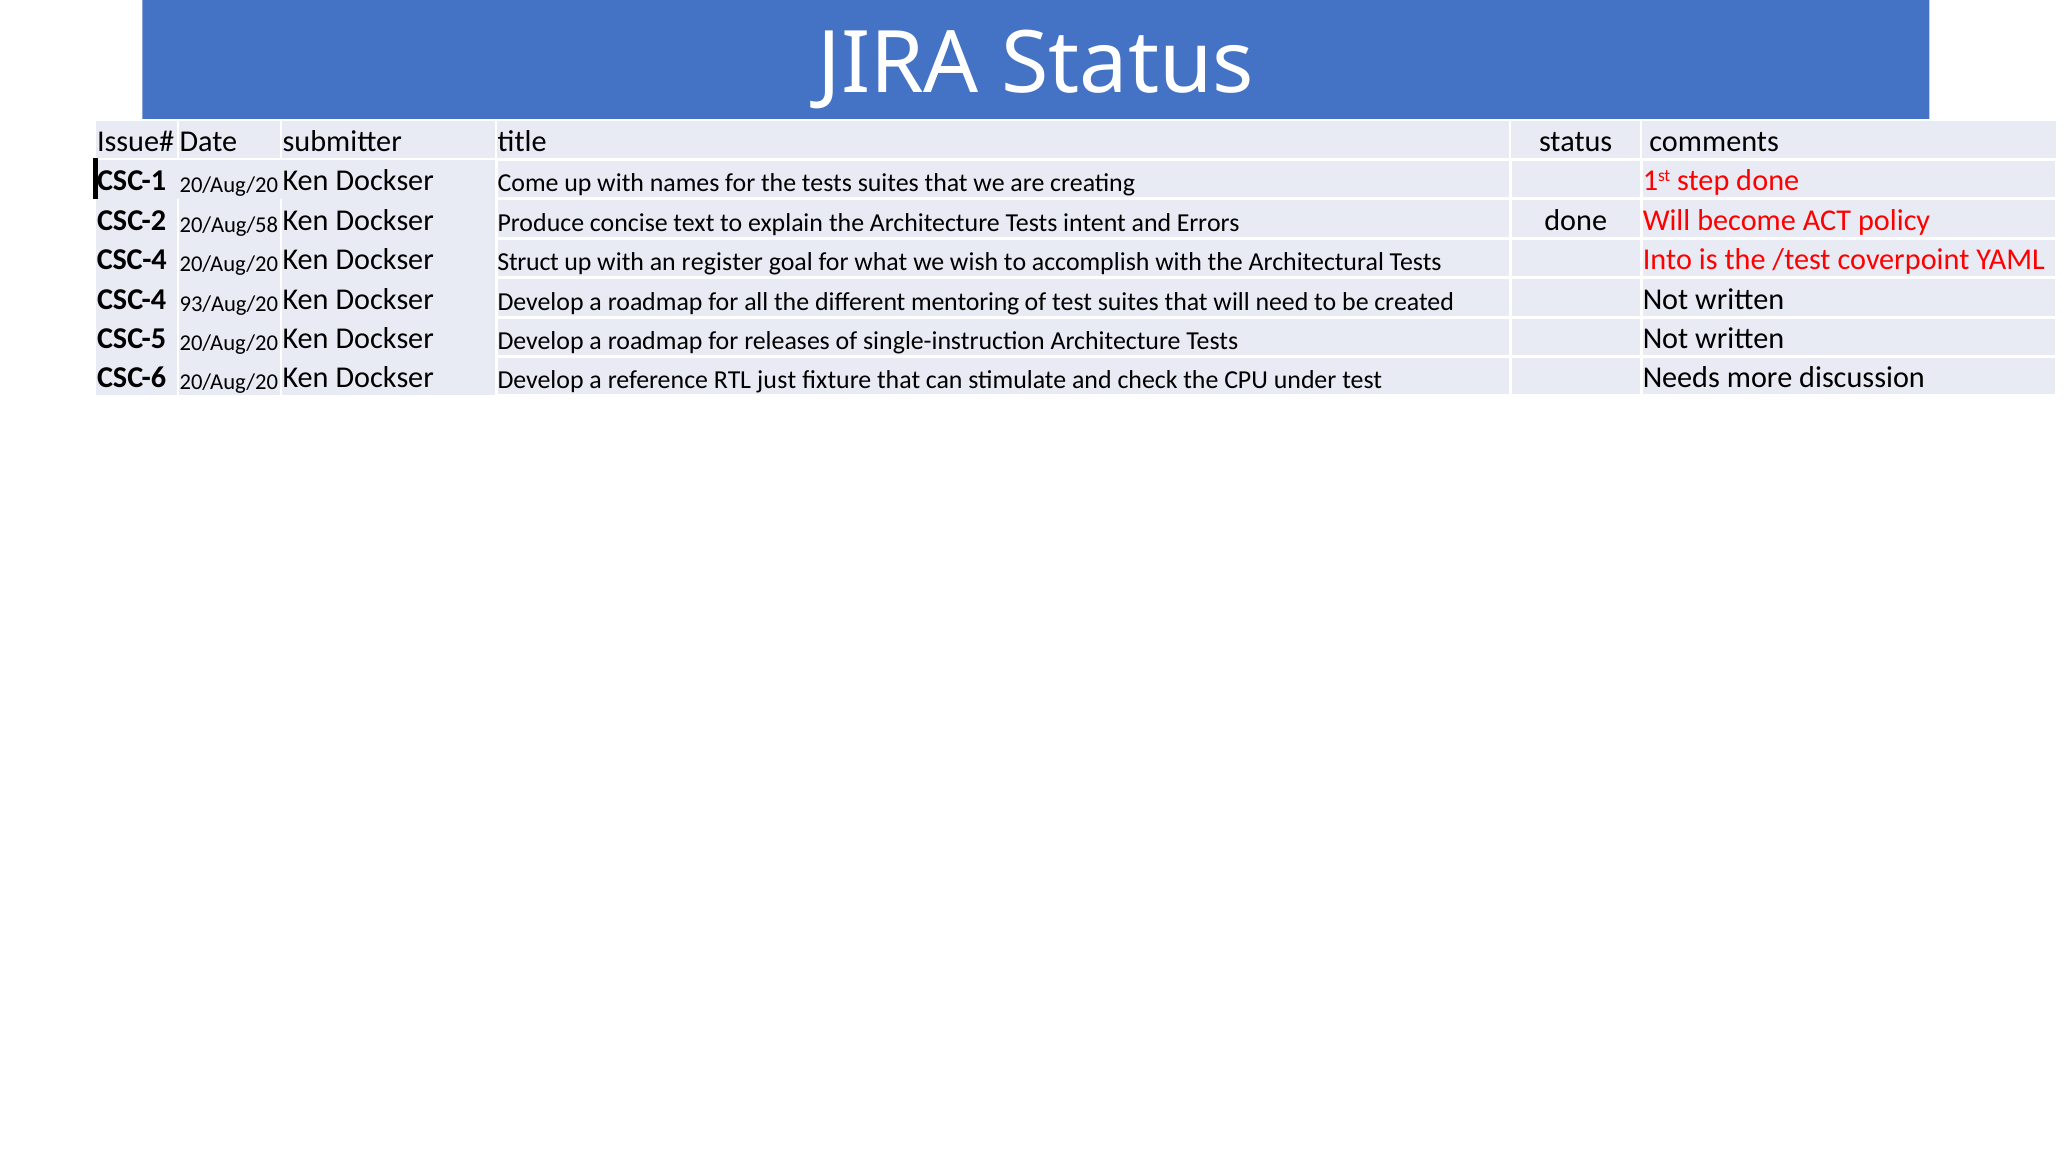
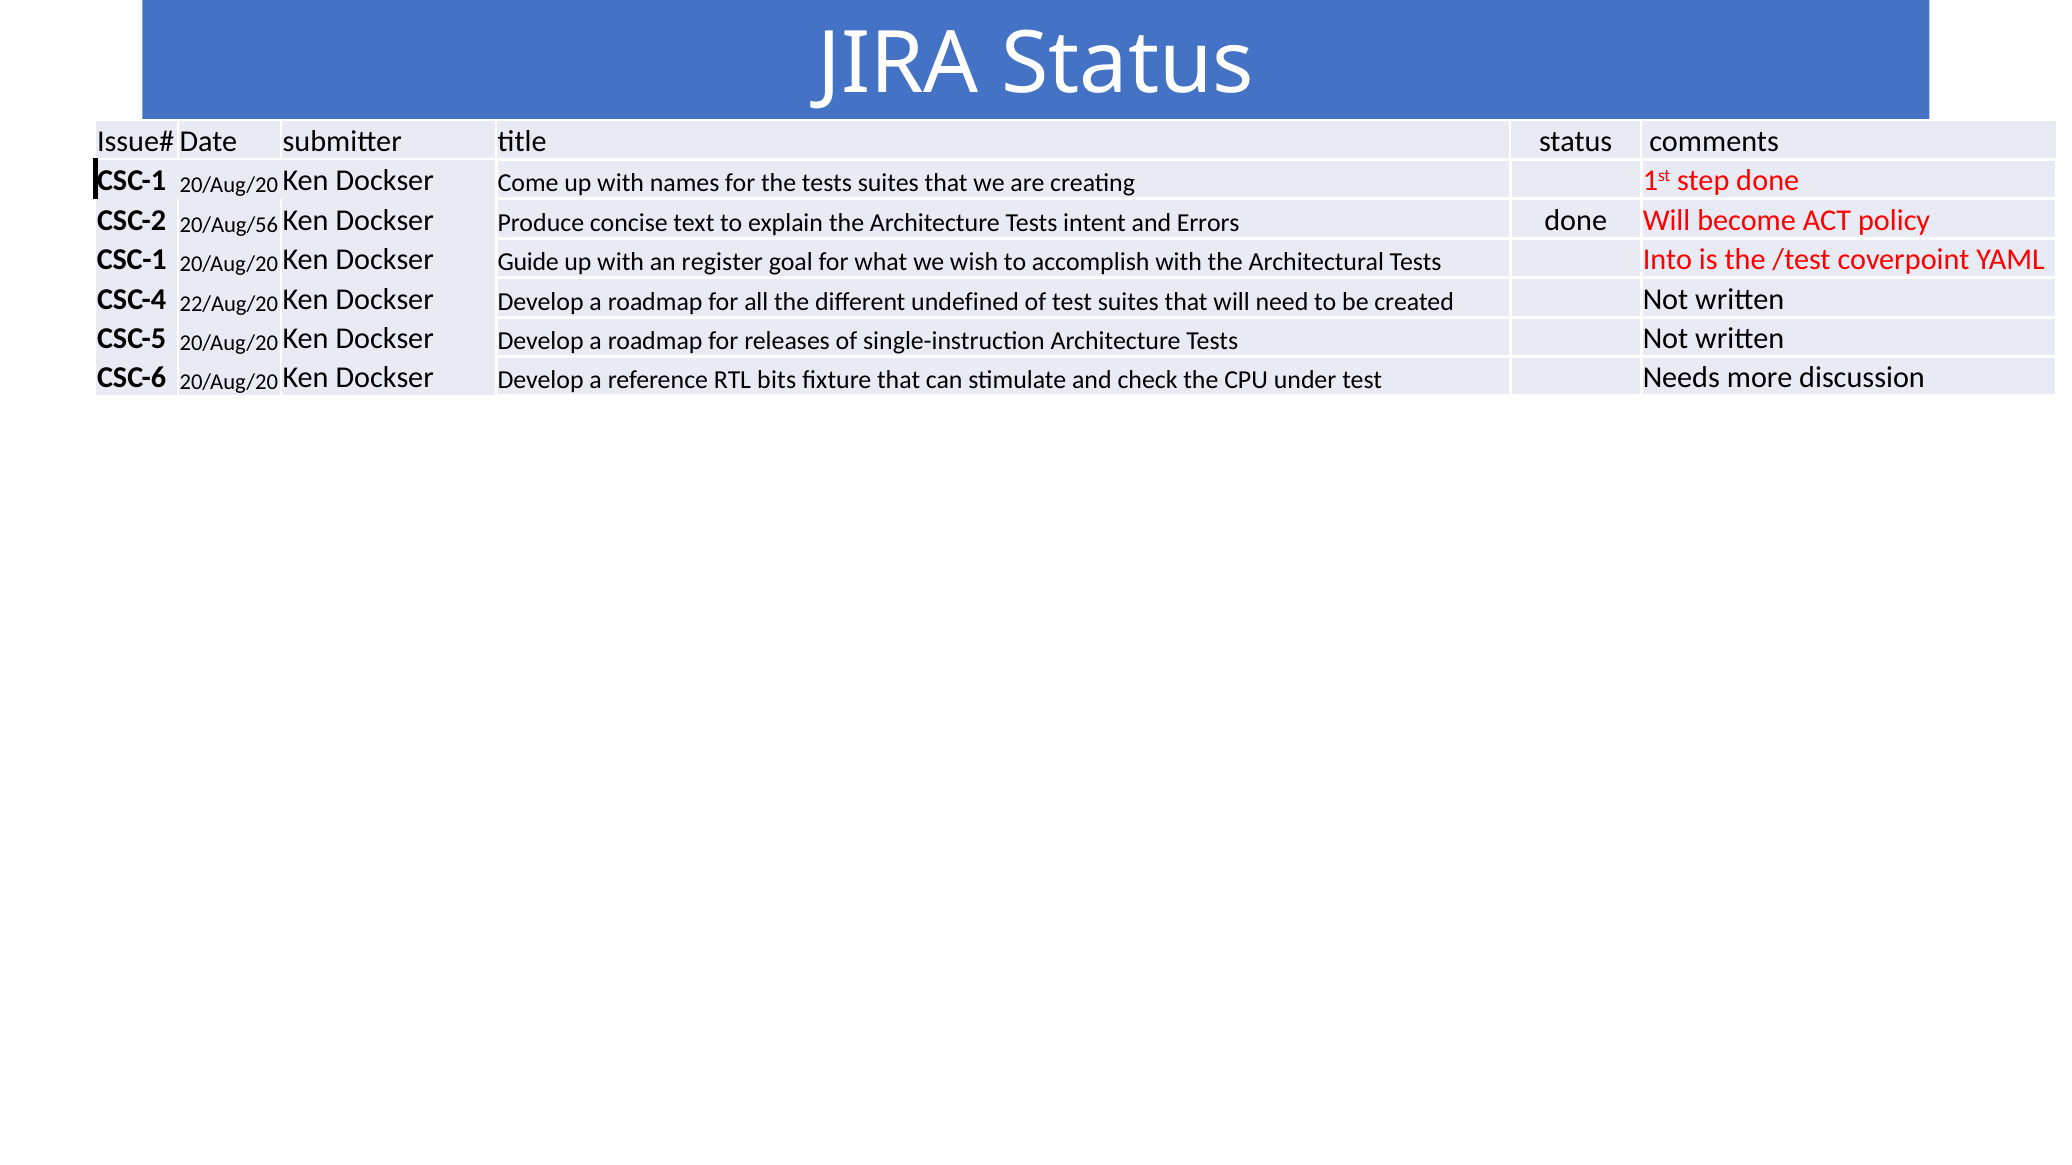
20/Aug/58: 20/Aug/58 -> 20/Aug/56 (229, 225)
CSC-4: CSC-4 -> CSC-1 (132, 260)
Struct: Struct -> Guide (528, 262)
93/Aug/20: 93/Aug/20 -> 22/Aug/20 (229, 304)
mentoring: mentoring -> undefined (965, 302)
just: just -> bits (777, 380)
